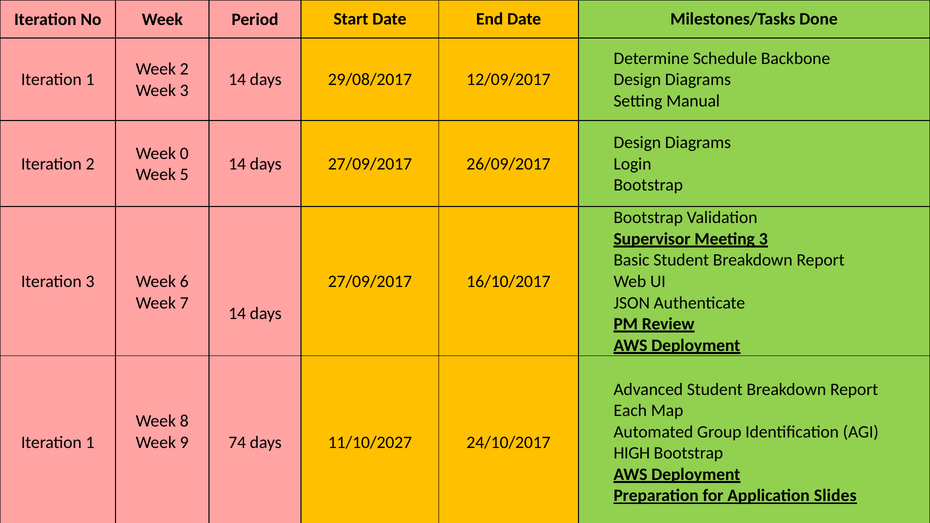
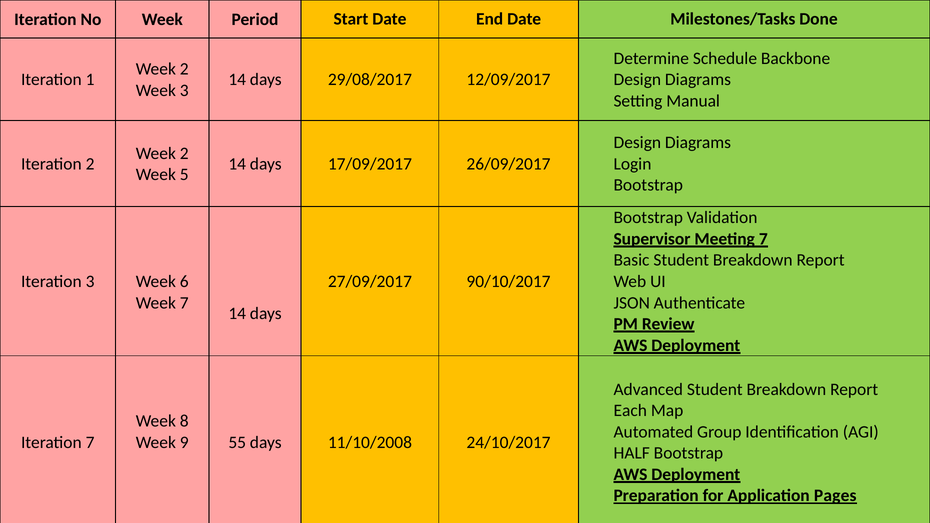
0: 0 -> 2 (184, 153)
27/09/2017: 27/09/2017 -> 17/09/2017 (370, 164)
Meeting 3: 3 -> 7 (763, 239)
16/10/2017: 16/10/2017 -> 90/10/2017 (509, 282)
1: 1 -> 7 (90, 443)
74: 74 -> 55 (237, 443)
11/10/2027: 11/10/2027 -> 11/10/2008 (370, 443)
HIGH: HIGH -> HALF (632, 453)
Slides: Slides -> Pages (835, 496)
